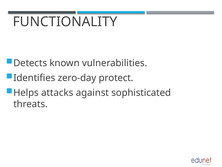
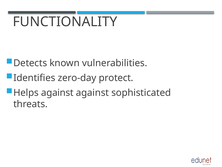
Helps attacks: attacks -> against (57, 92)
